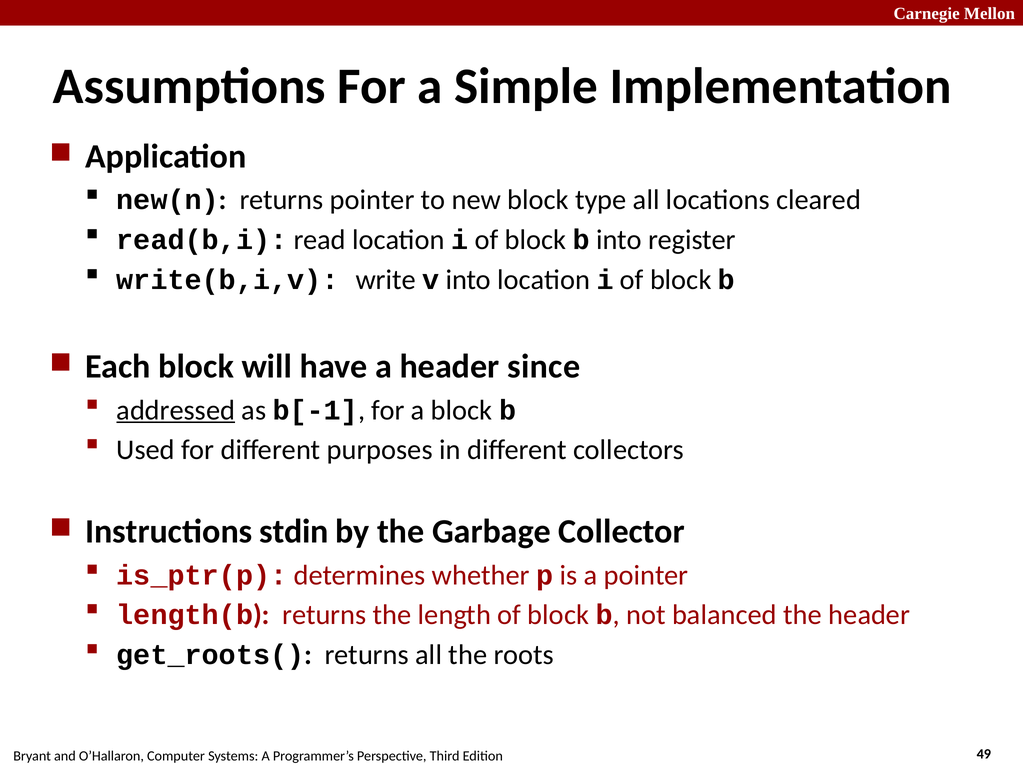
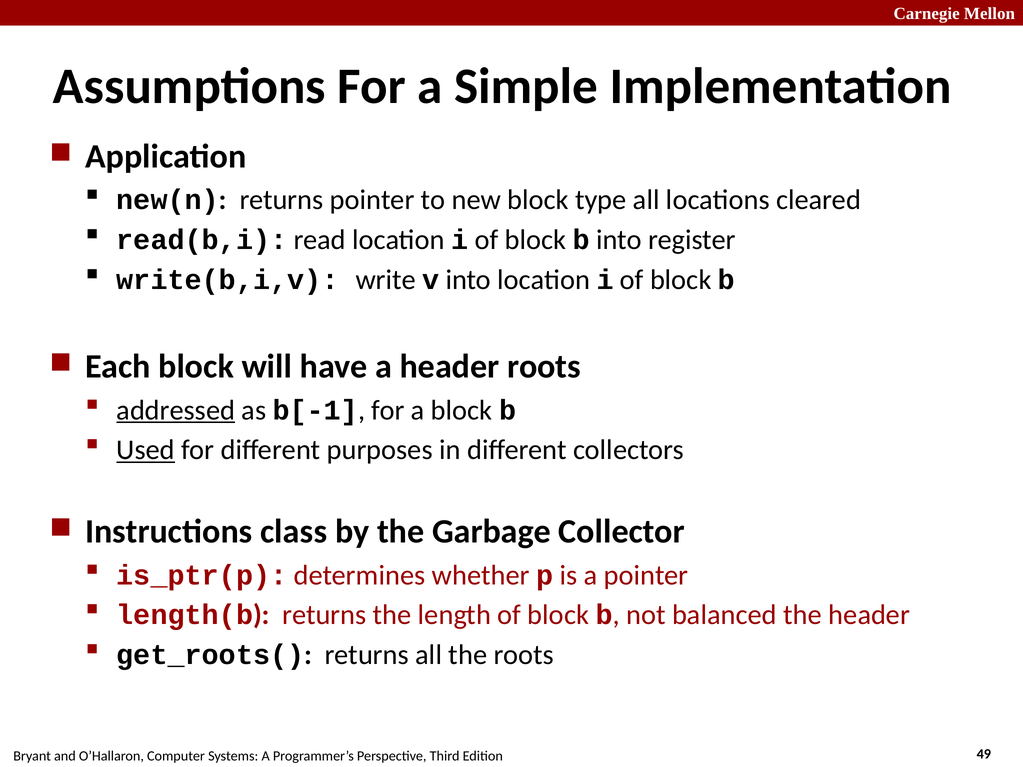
header since: since -> roots (544, 367)
Used underline: none -> present (146, 450)
stdin: stdin -> class (294, 532)
